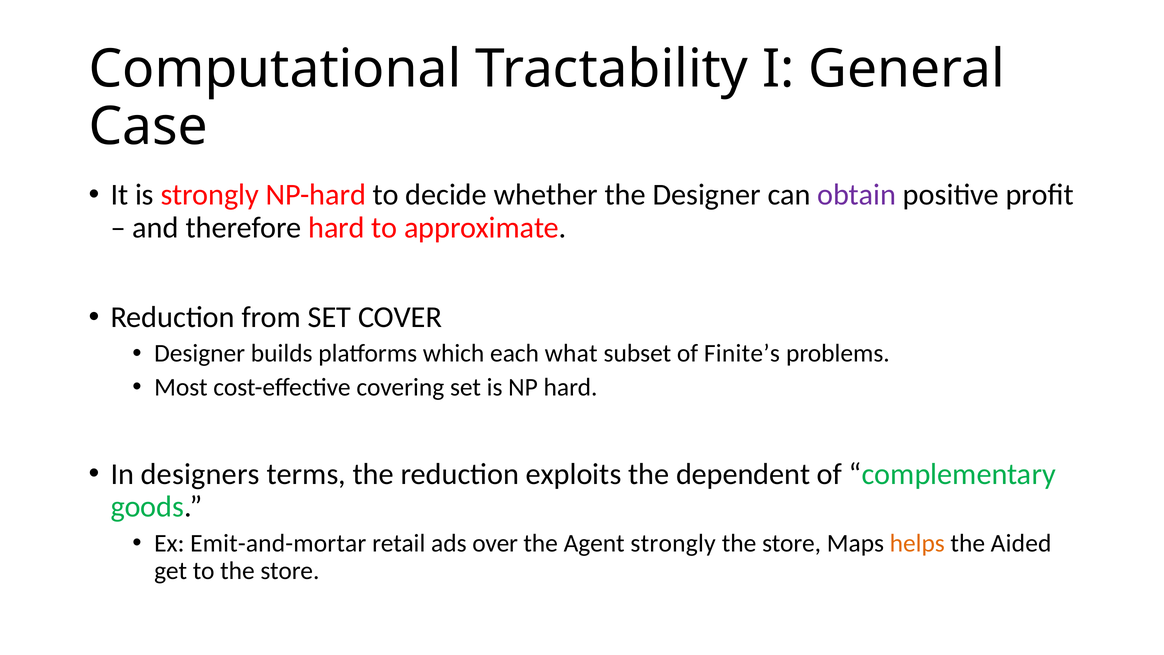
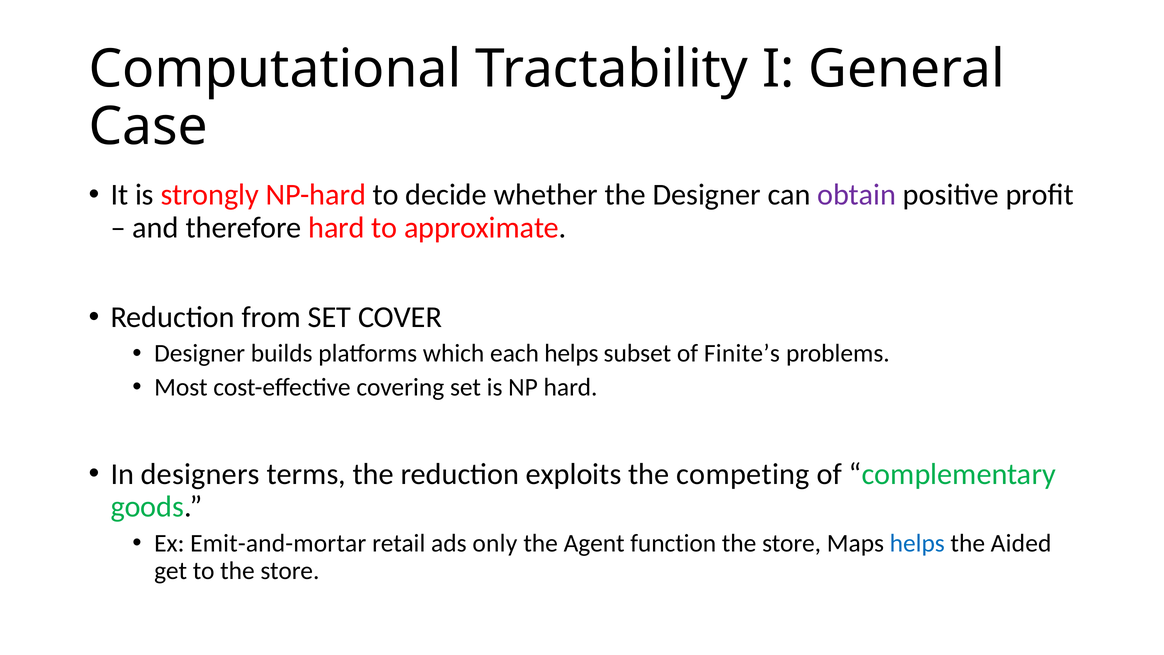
each what: what -> helps (571, 353)
dependent: dependent -> competing (743, 474)
over: over -> only (495, 543)
Agent strongly: strongly -> function (673, 543)
helps colour: orange -> blue (917, 543)
